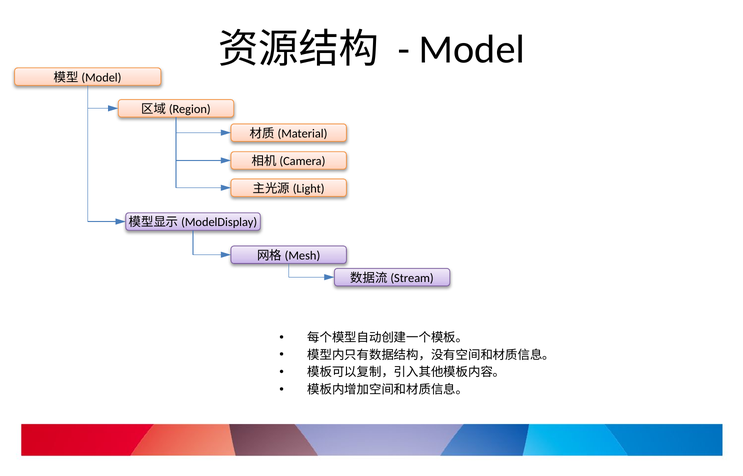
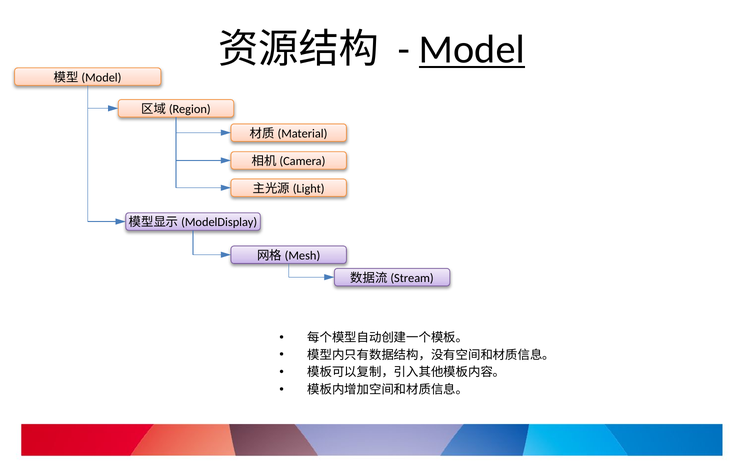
Model underline: none -> present (472, 50)
